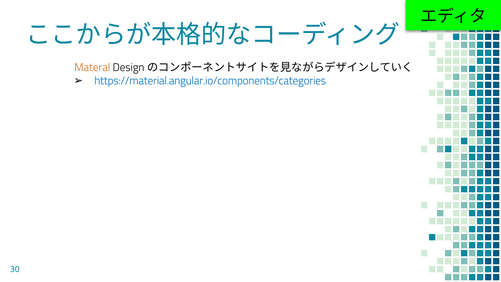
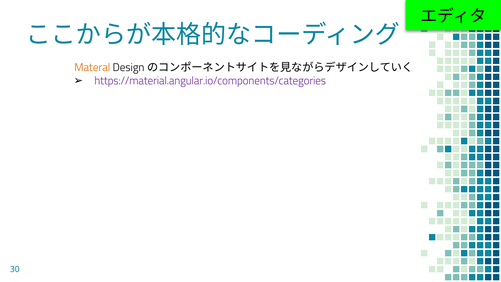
https://material.angular.io/components/categories colour: blue -> purple (210, 81)
